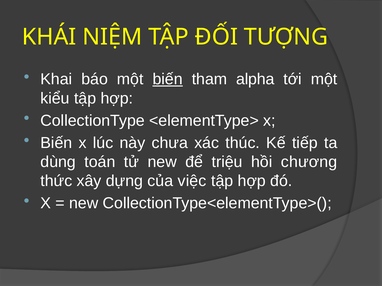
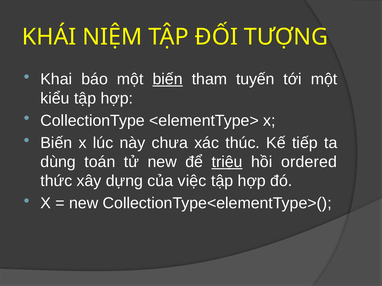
alpha: alpha -> tuyến (255, 79)
triệu underline: none -> present (227, 162)
chương: chương -> ordered (309, 162)
